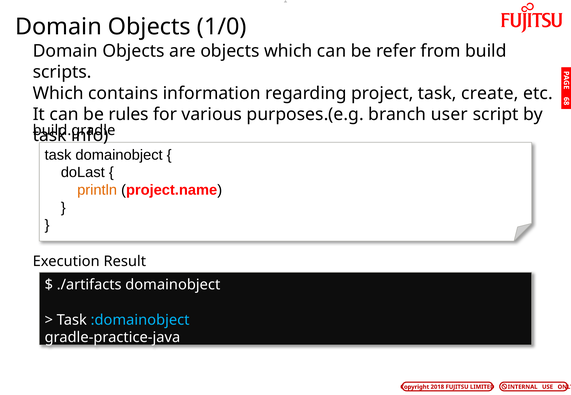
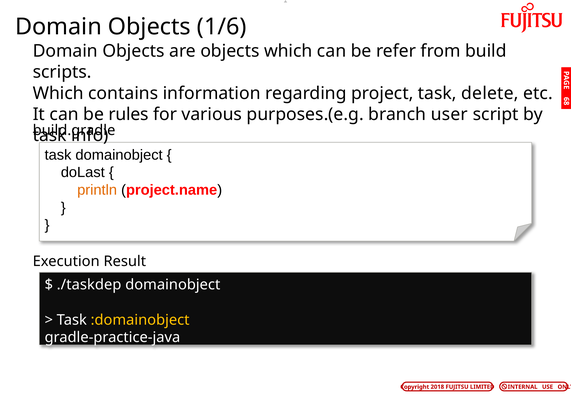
1/0: 1/0 -> 1/6 (222, 27)
create: create -> delete (490, 93)
./artifacts: ./artifacts -> ./taskdep (89, 285)
:domainobject colour: light blue -> yellow (140, 320)
